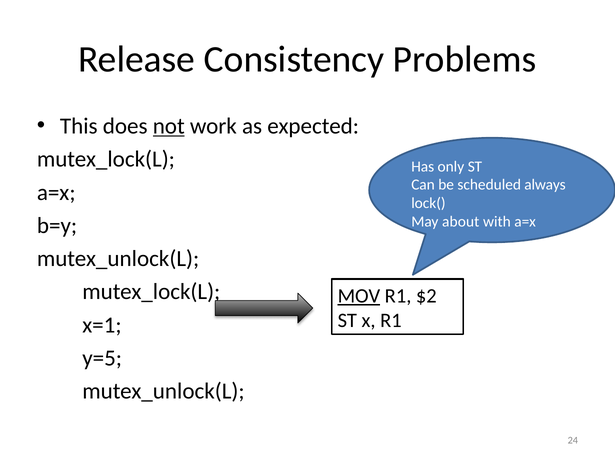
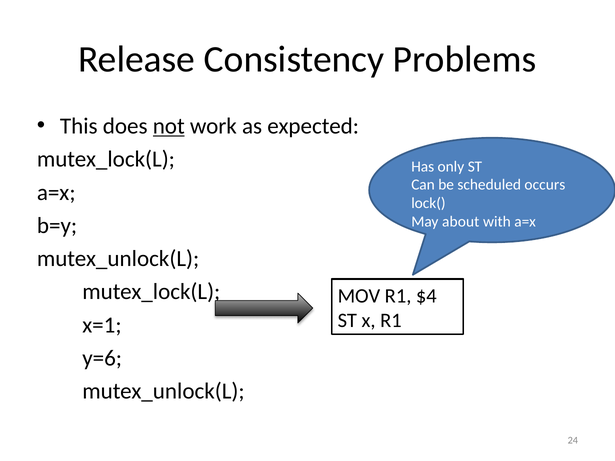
always: always -> occurs (545, 185)
MOV underline: present -> none (359, 296)
$2: $2 -> $4 (426, 296)
y=5: y=5 -> y=6 (102, 358)
